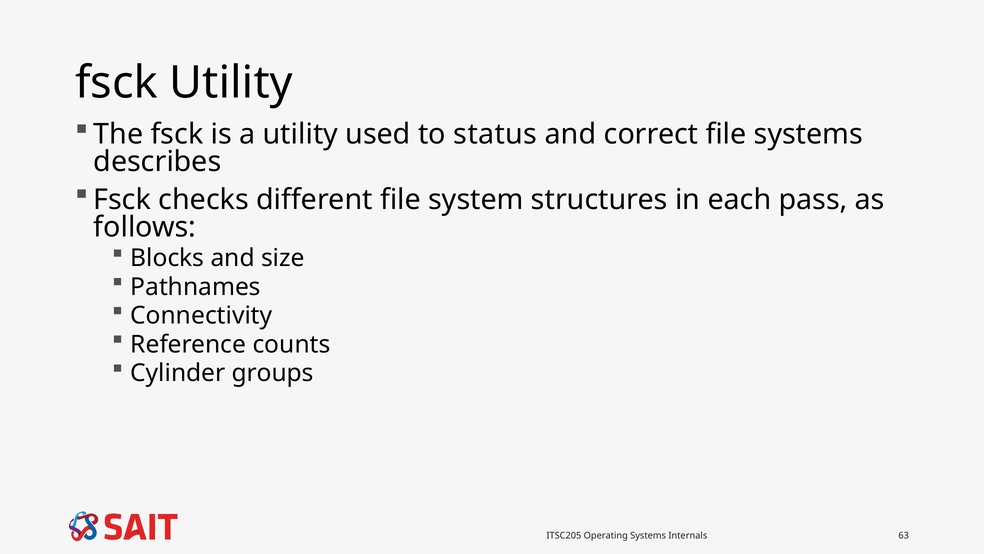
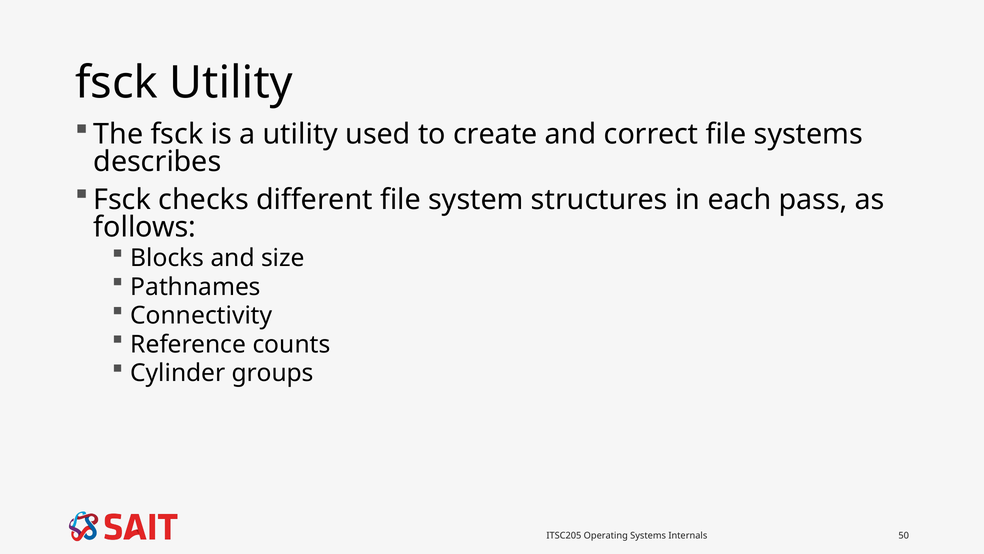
status: status -> create (495, 134)
63: 63 -> 50 (904, 535)
